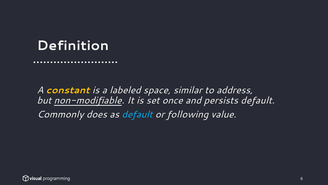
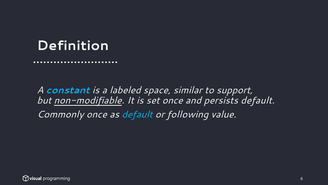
constant colour: yellow -> light blue (68, 90)
address: address -> support (235, 90)
Commonly does: does -> once (97, 114)
